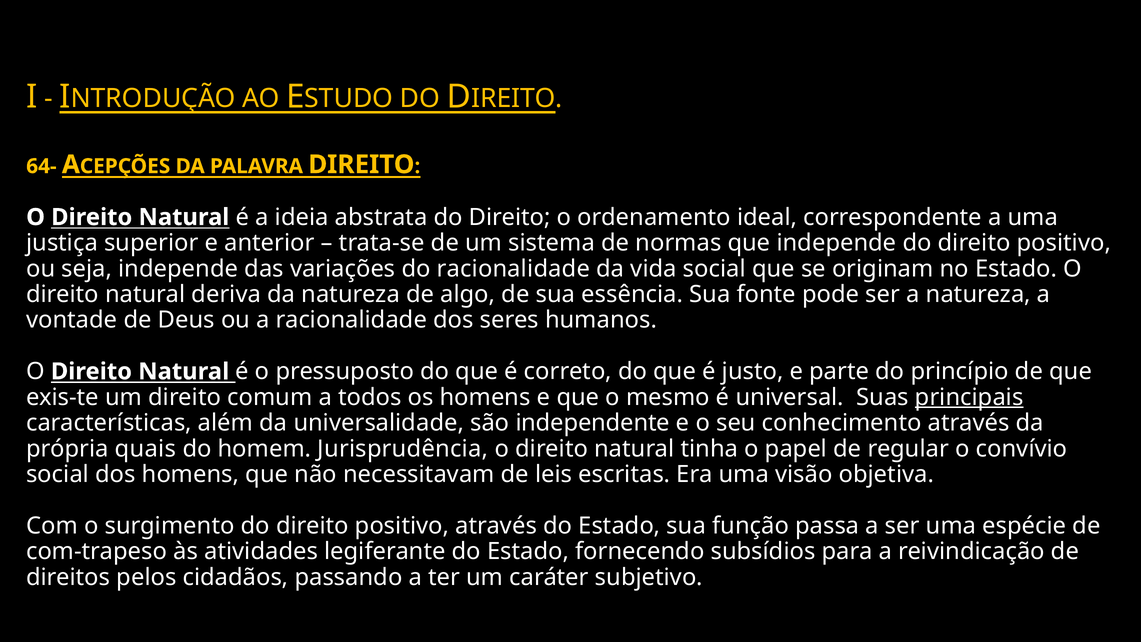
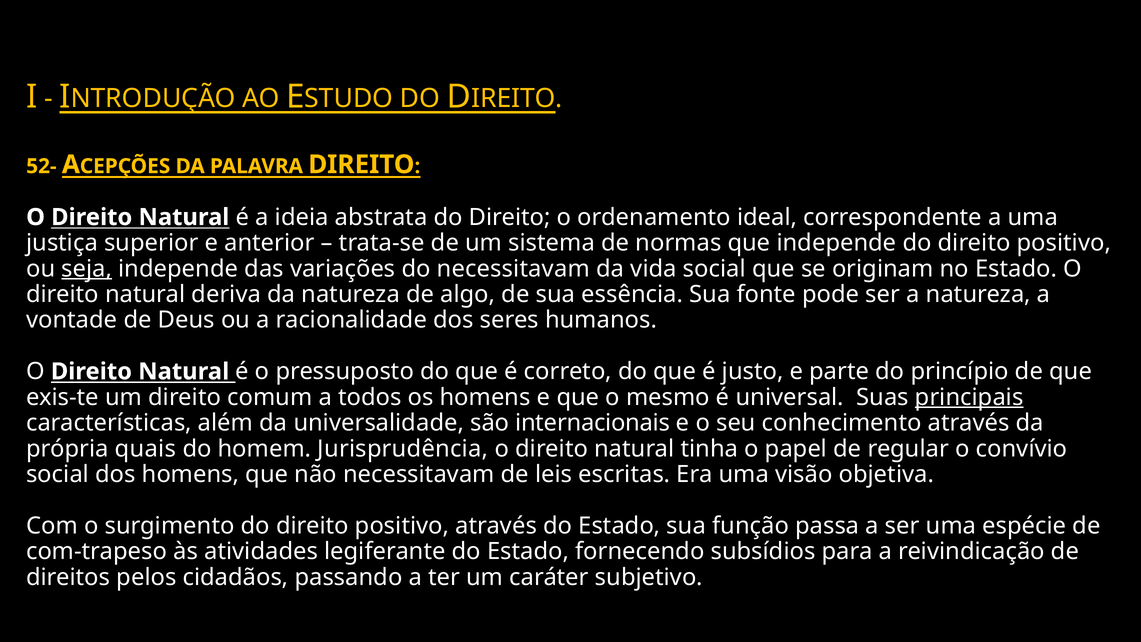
64-: 64- -> 52- (41, 166)
seja underline: none -> present (87, 269)
do racionalidade: racionalidade -> necessitavam (513, 269)
independente: independente -> internacionais (593, 423)
